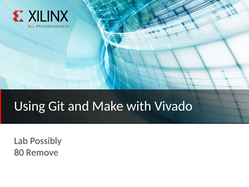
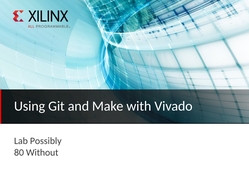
Remove: Remove -> Without (42, 152)
